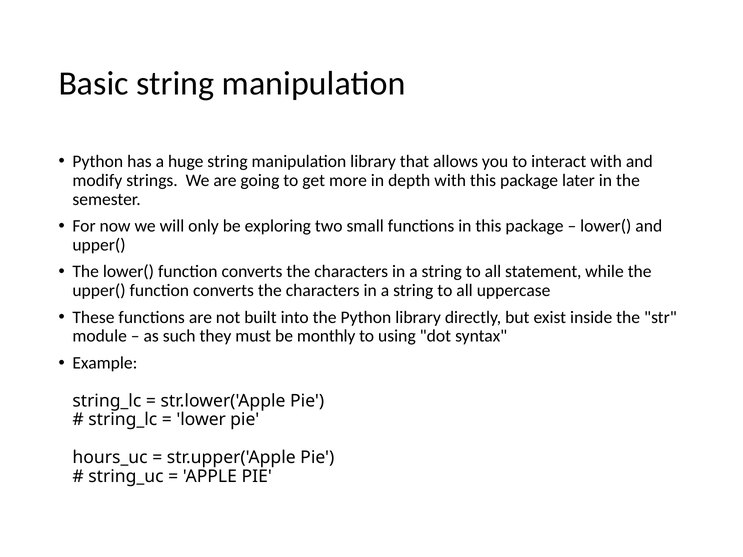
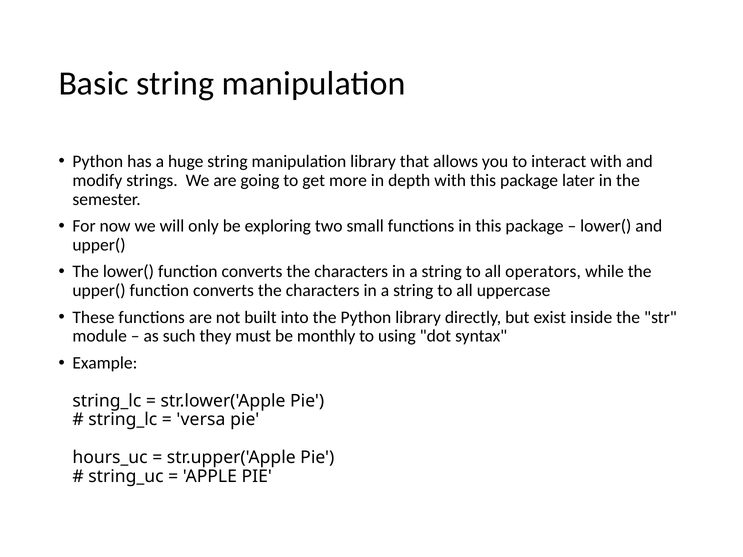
statement: statement -> operators (543, 272)
lower: lower -> versa (201, 420)
